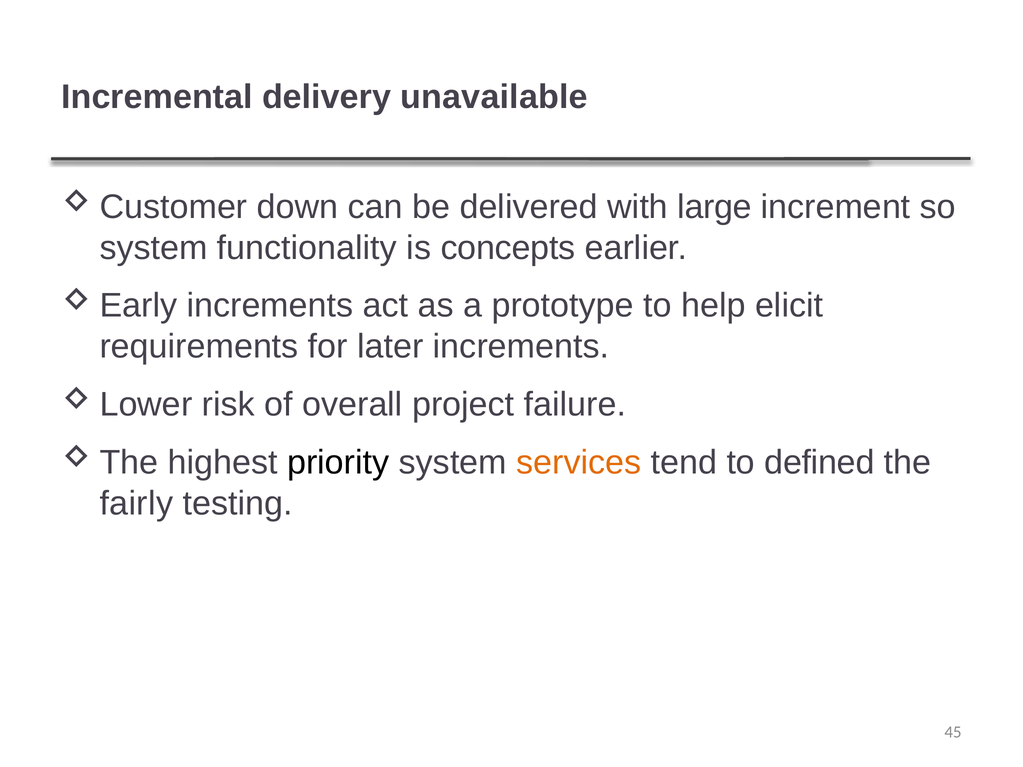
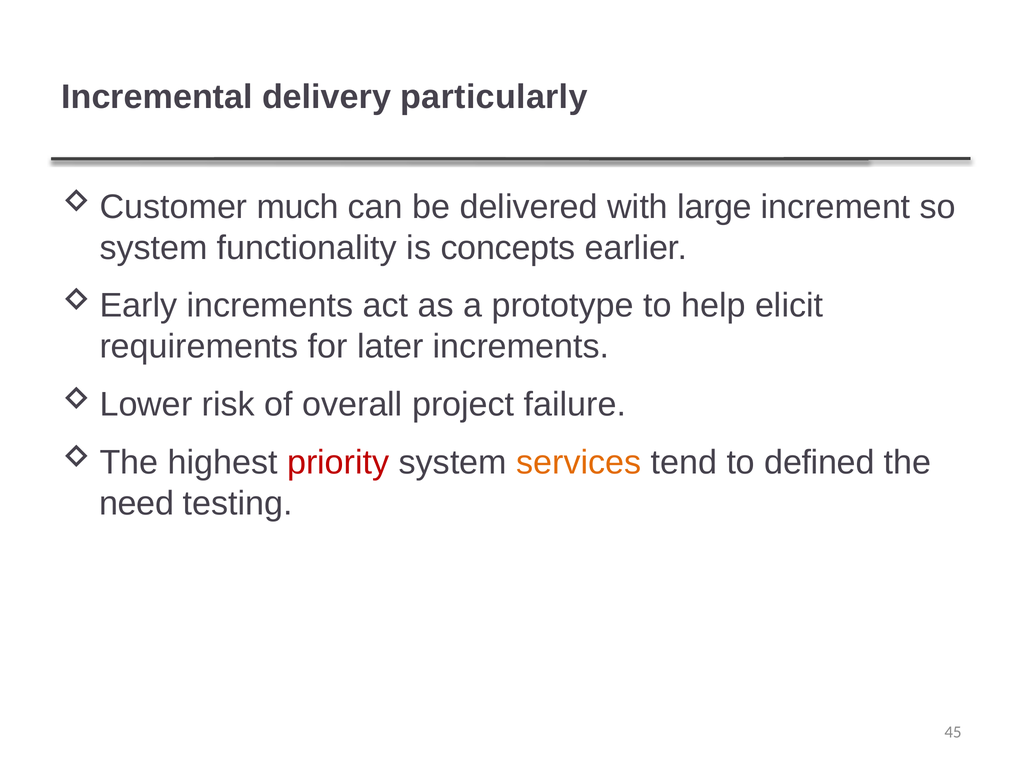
unavailable: unavailable -> particularly (494, 97)
down: down -> much (298, 207)
priority colour: black -> red (338, 463)
fairly: fairly -> need (137, 504)
